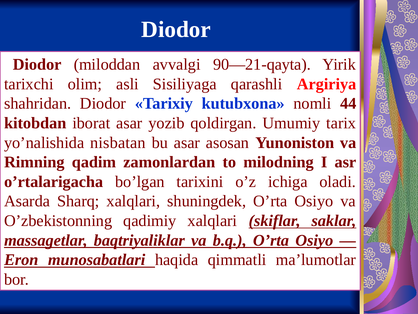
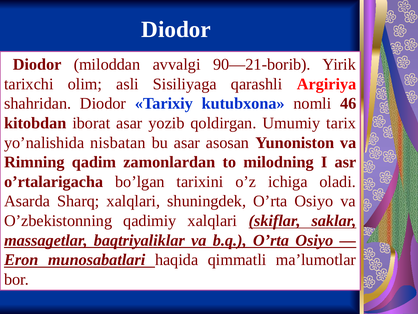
90—21-qayta: 90—21-qayta -> 90—21-borib (262, 64)
44: 44 -> 46 (348, 103)
